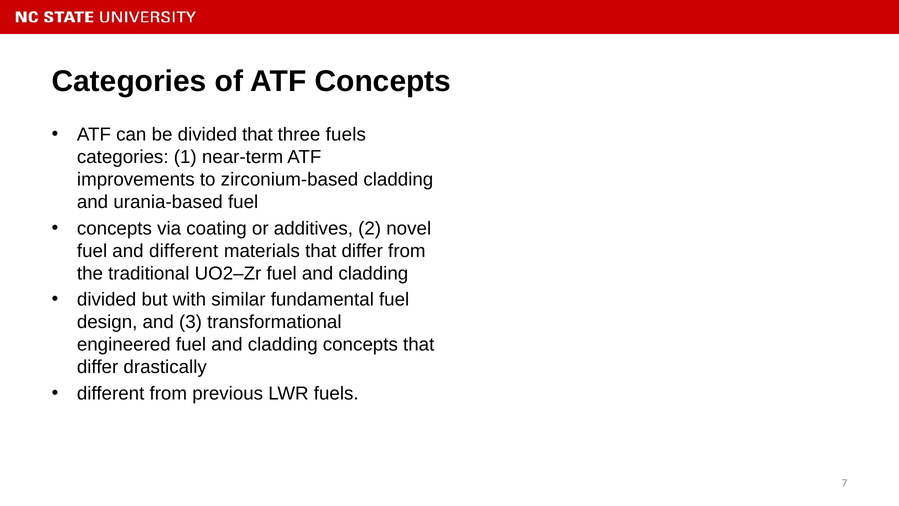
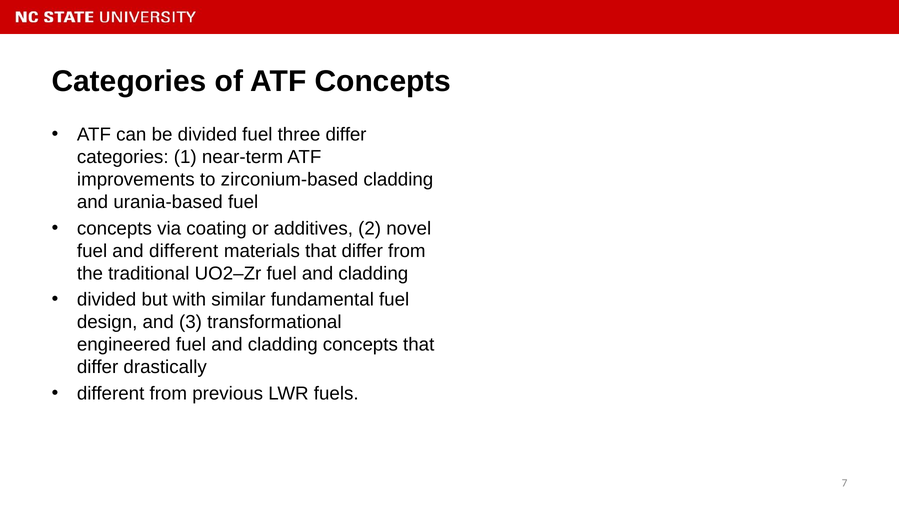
divided that: that -> fuel (257, 135)
three fuels: fuels -> differ (346, 135)
